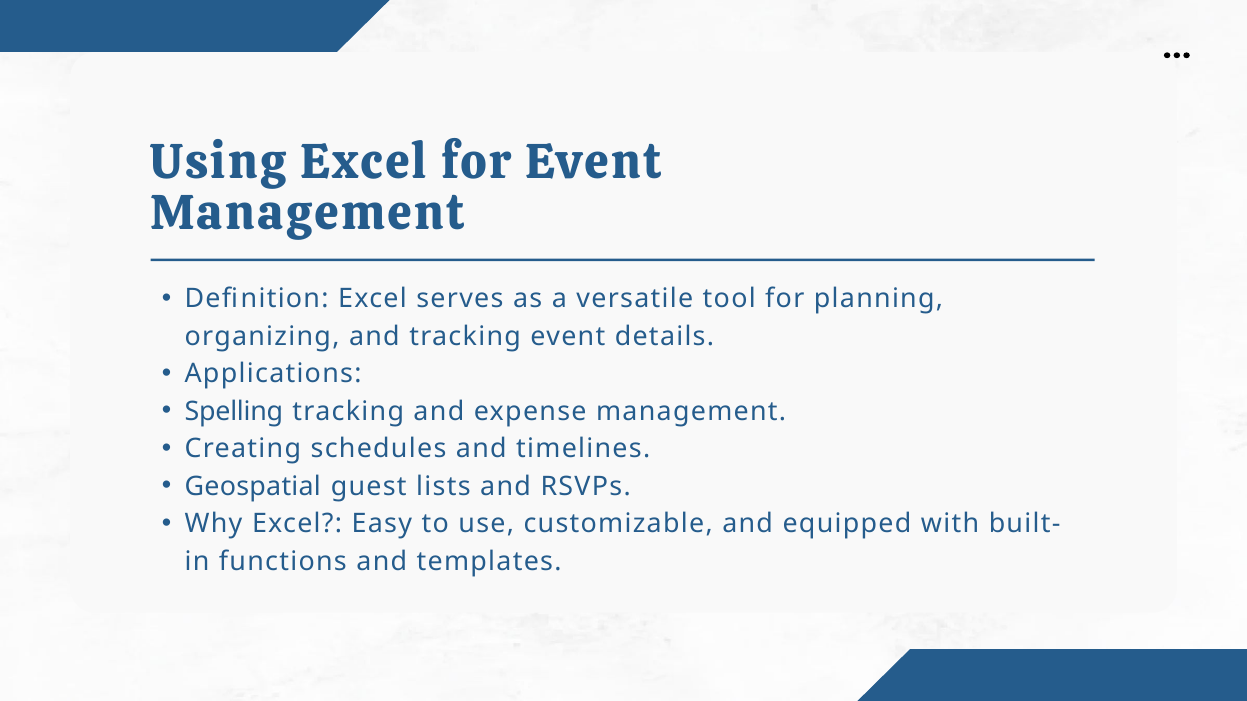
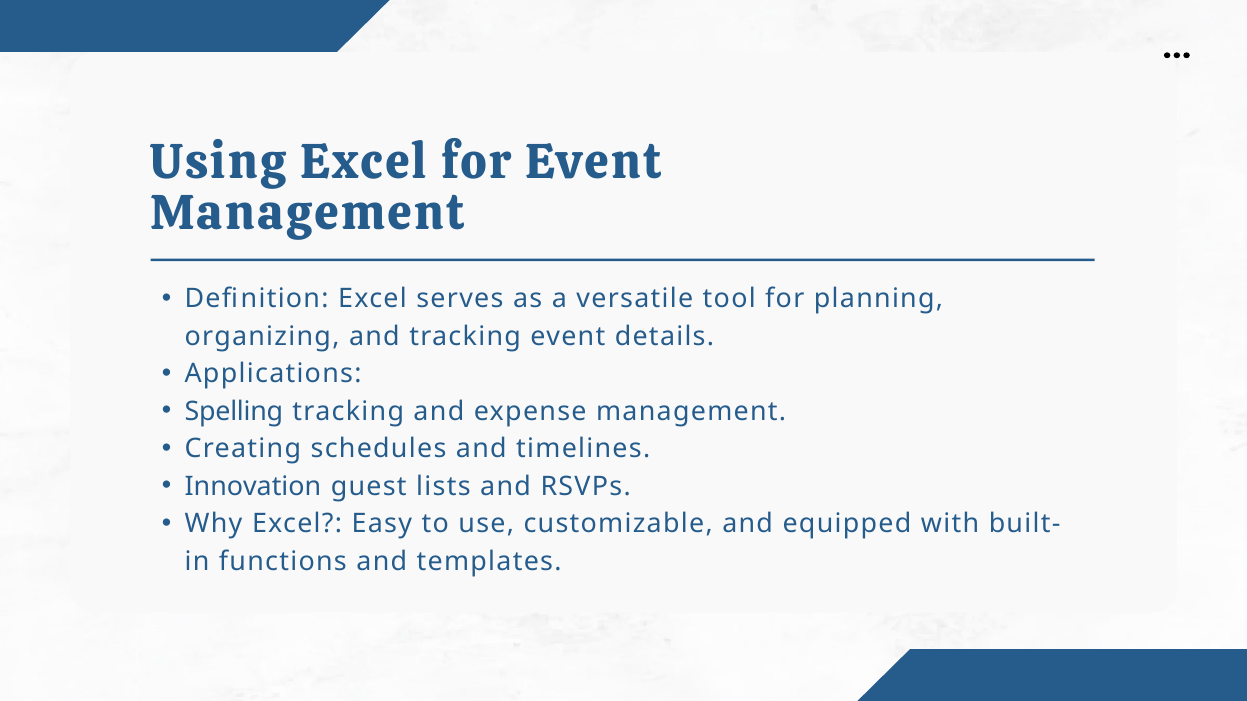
Geospatial: Geospatial -> Innovation (253, 487)
